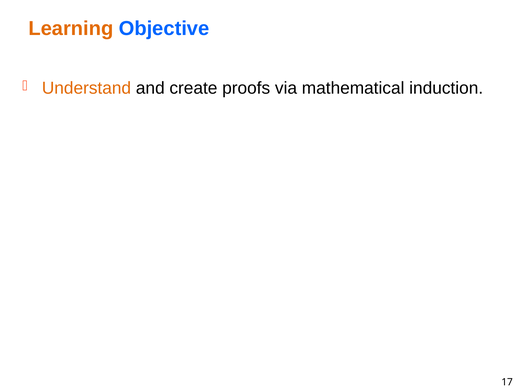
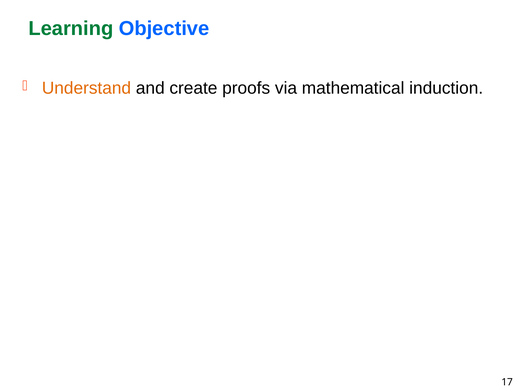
Learning colour: orange -> green (71, 28)
